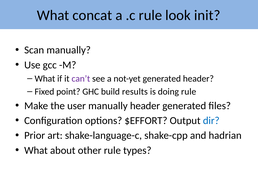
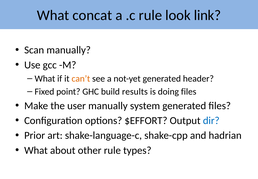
init: init -> link (207, 15)
can’t colour: purple -> orange (81, 78)
doing rule: rule -> files (189, 91)
manually header: header -> system (145, 106)
